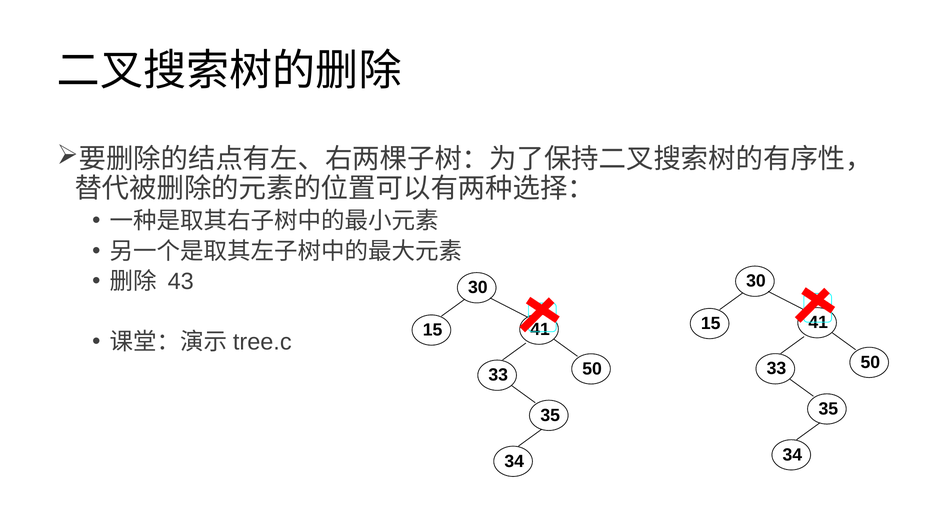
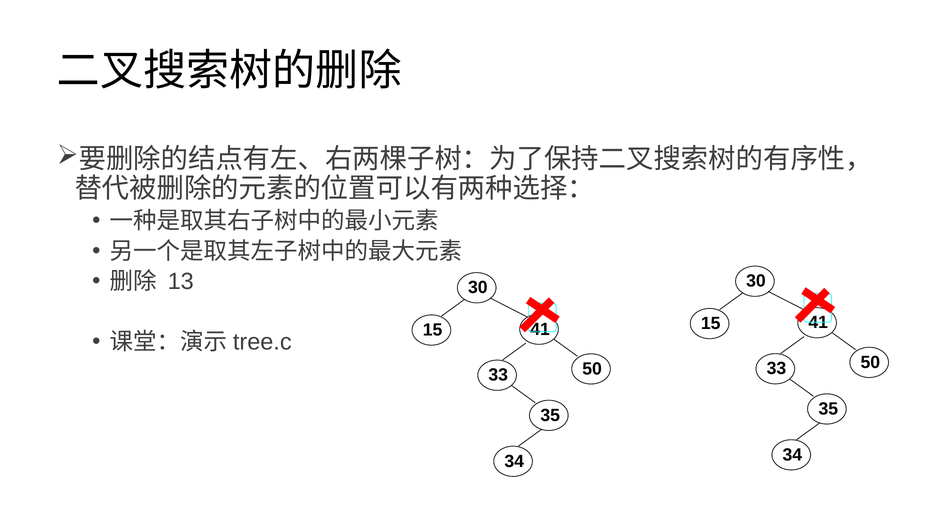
43: 43 -> 13 (181, 281)
